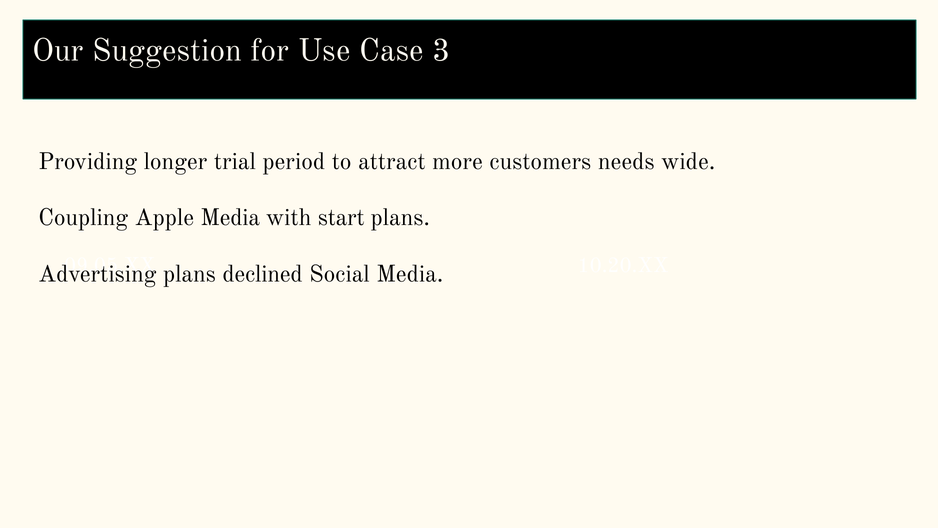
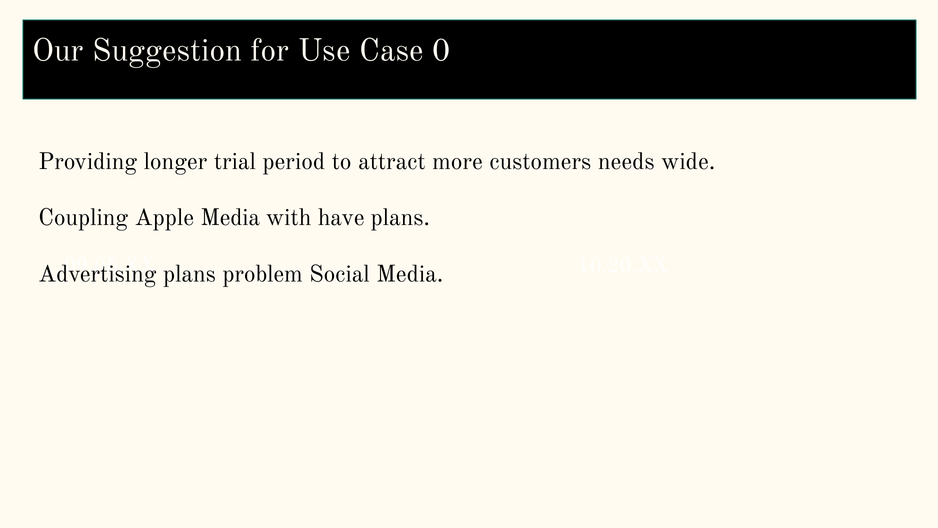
3: 3 -> 0 (441, 50)
start: start -> have (341, 218)
declined: declined -> problem (263, 274)
